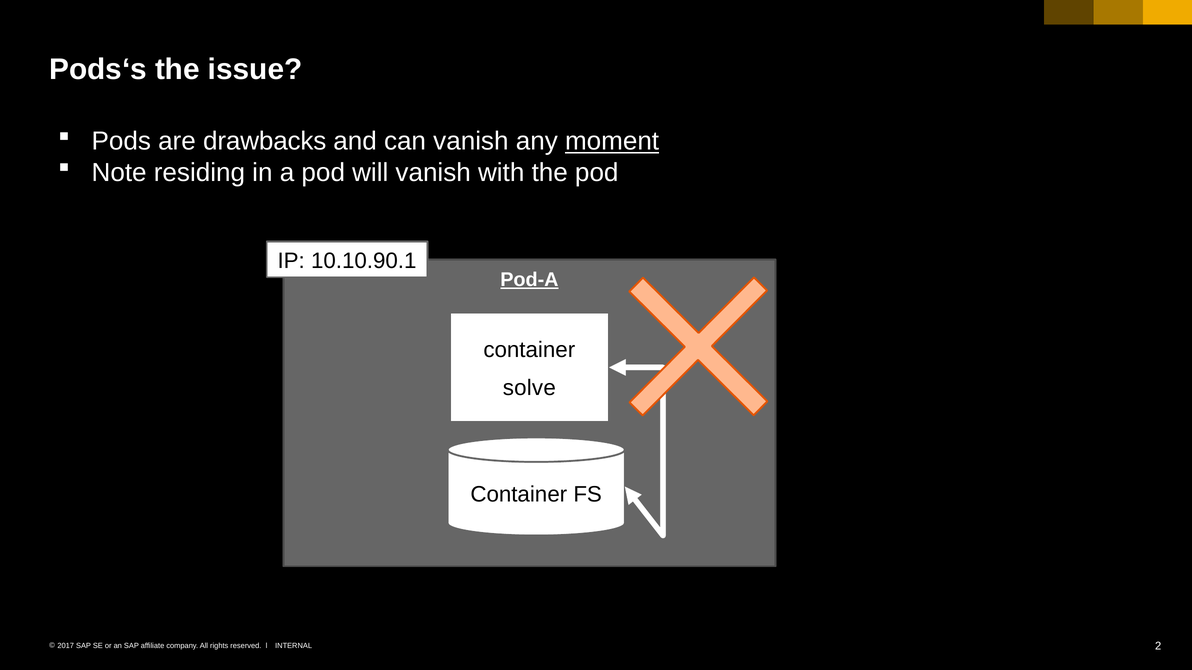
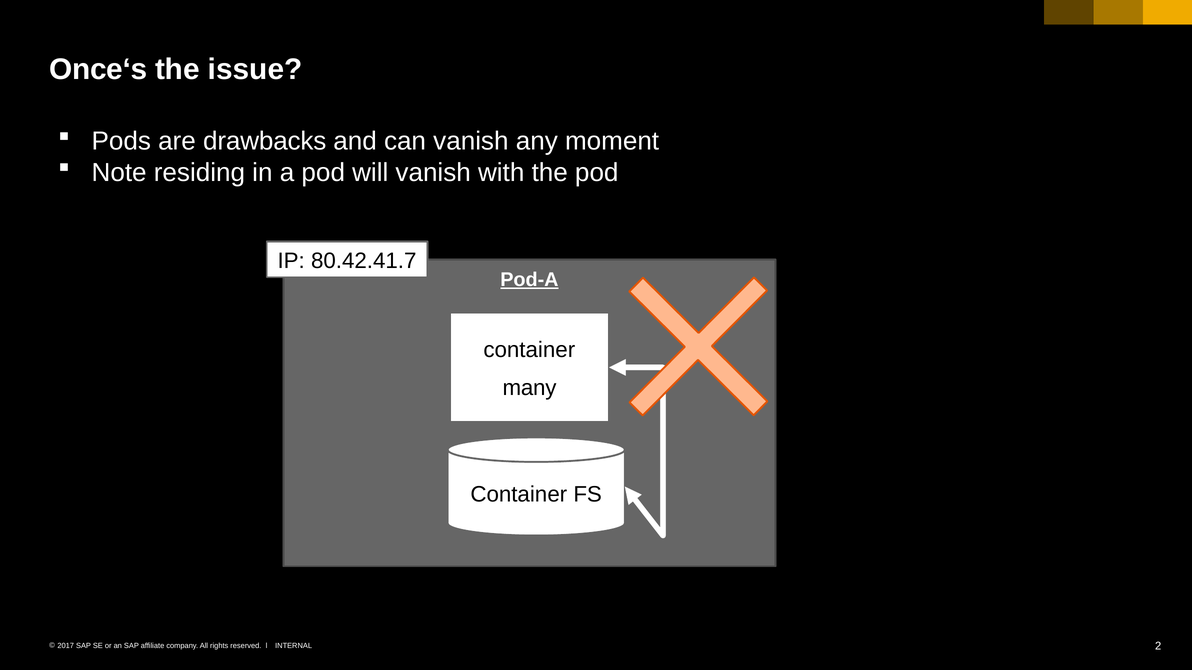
Pods‘s: Pods‘s -> Once‘s (98, 69)
moment underline: present -> none (612, 141)
10.10.90.1: 10.10.90.1 -> 80.42.41.7 (364, 261)
solve: solve -> many (530, 388)
